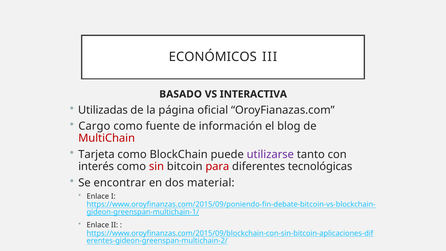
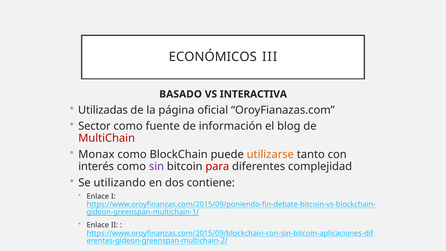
Cargo: Cargo -> Sector (94, 126)
Tarjeta: Tarjeta -> Monax (96, 154)
utilizarse colour: purple -> orange (270, 154)
sin colour: red -> purple (157, 166)
tecnológicas: tecnológicas -> complejidad (320, 166)
encontrar: encontrar -> utilizando (120, 183)
material: material -> contiene (211, 183)
